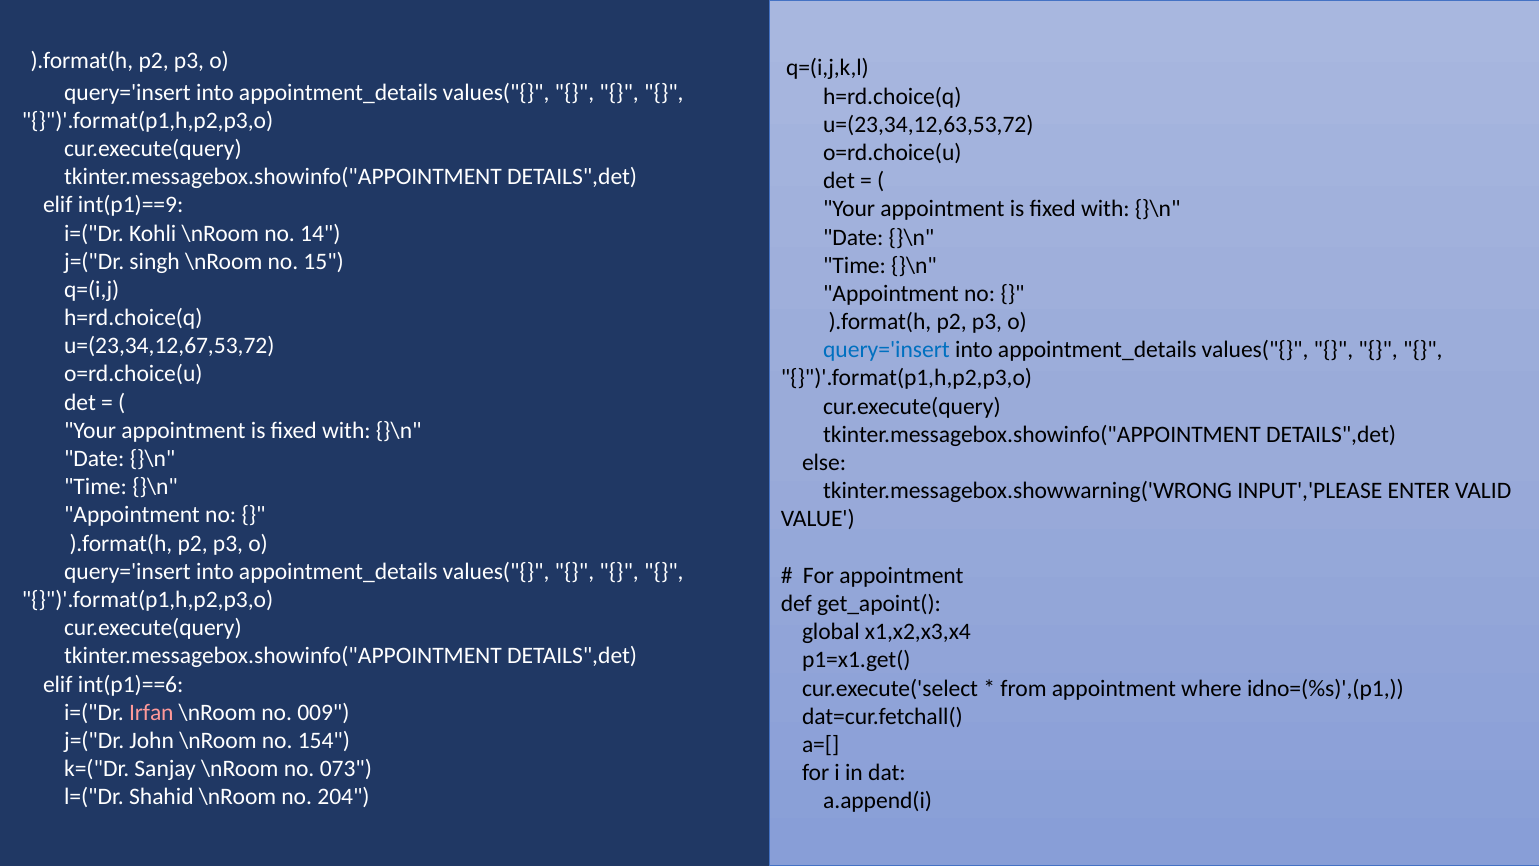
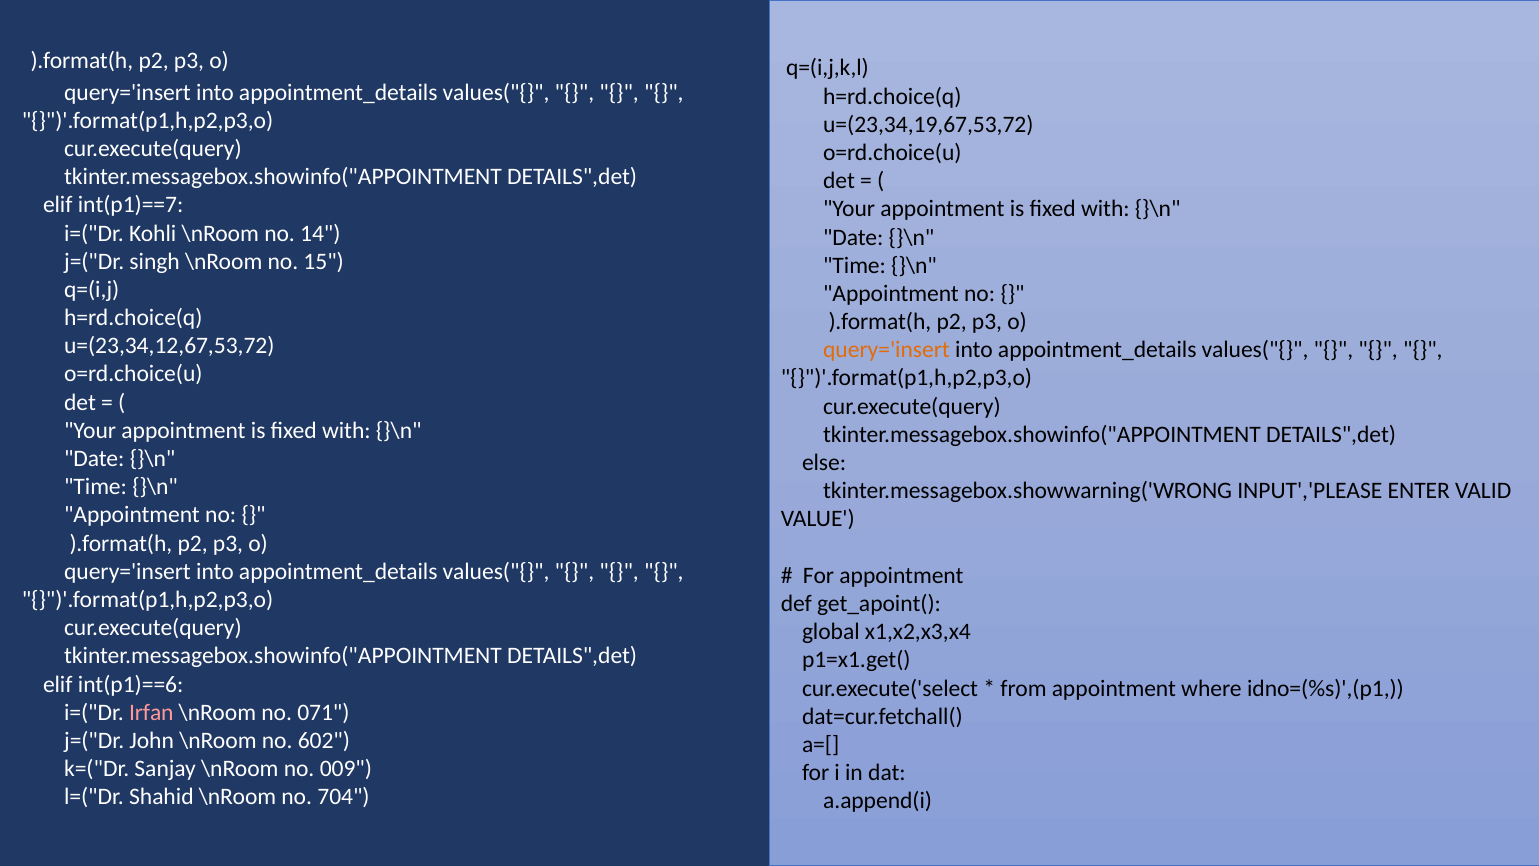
u=(23,34,12,63,53,72: u=(23,34,12,63,53,72 -> u=(23,34,19,67,53,72 (928, 125)
int(p1)==9: int(p1)==9 -> int(p1)==7 (131, 205)
query='insert colour: blue -> orange (886, 350)
009: 009 -> 071 (323, 712)
154: 154 -> 602 (324, 740)
073: 073 -> 009 (346, 769)
204: 204 -> 704 (344, 797)
